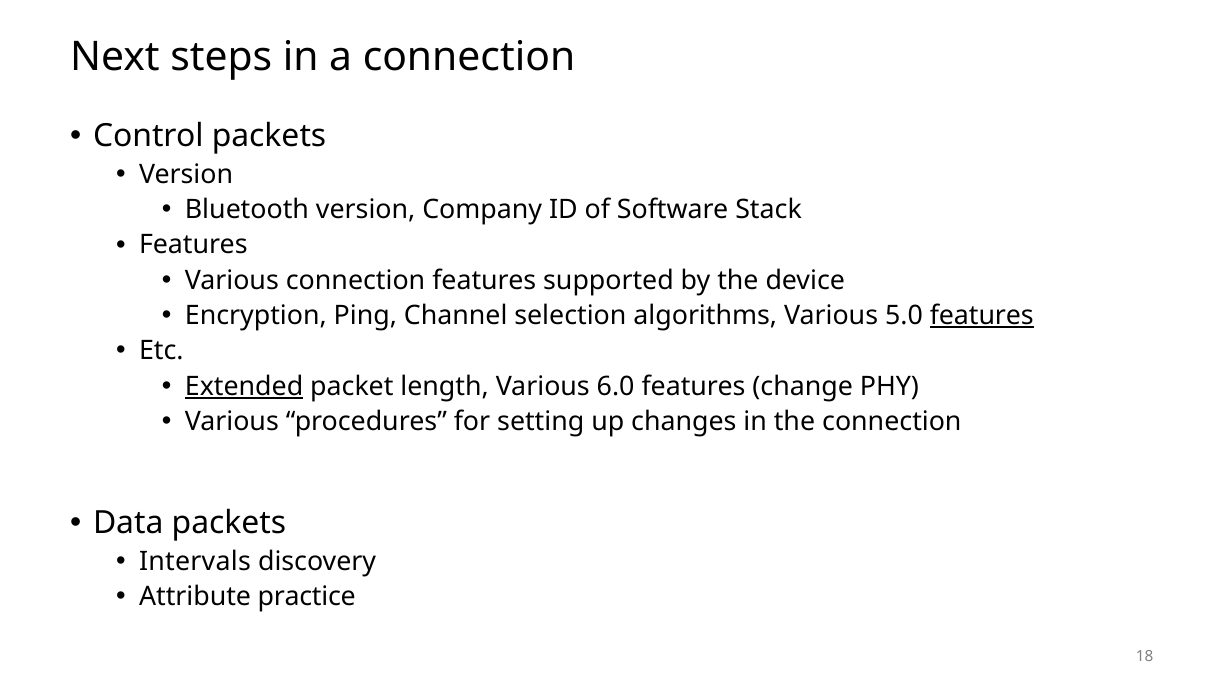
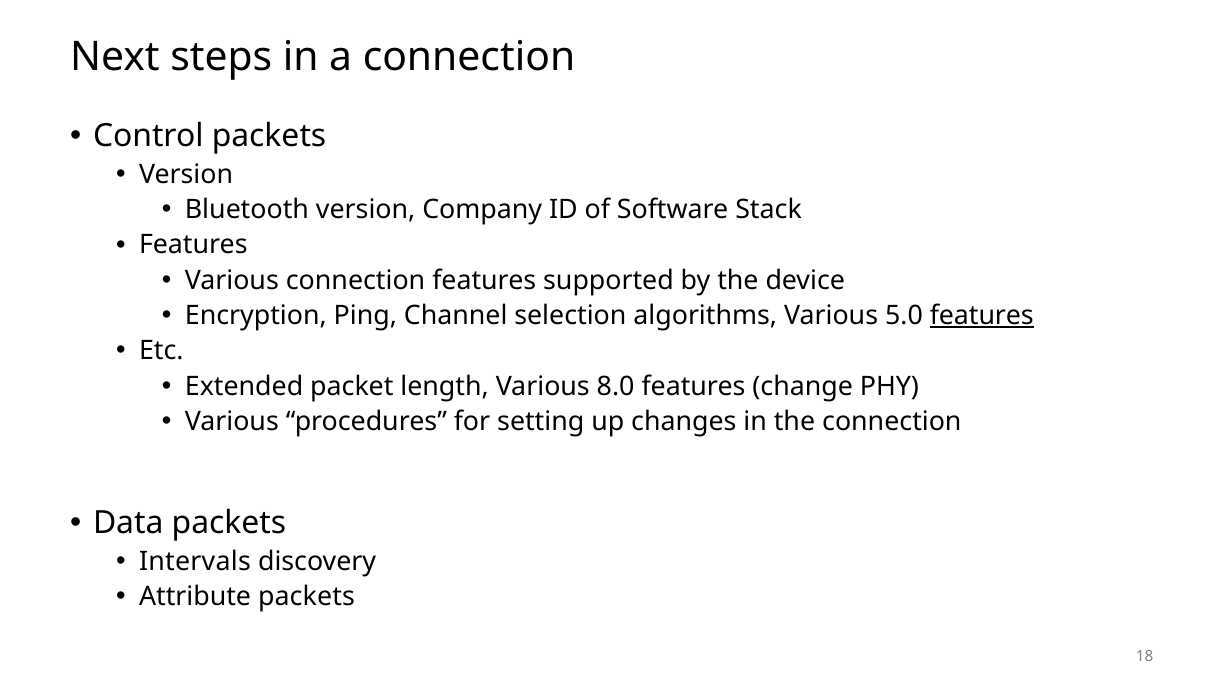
Extended underline: present -> none (244, 386)
6.0: 6.0 -> 8.0 (616, 386)
Attribute practice: practice -> packets (306, 596)
